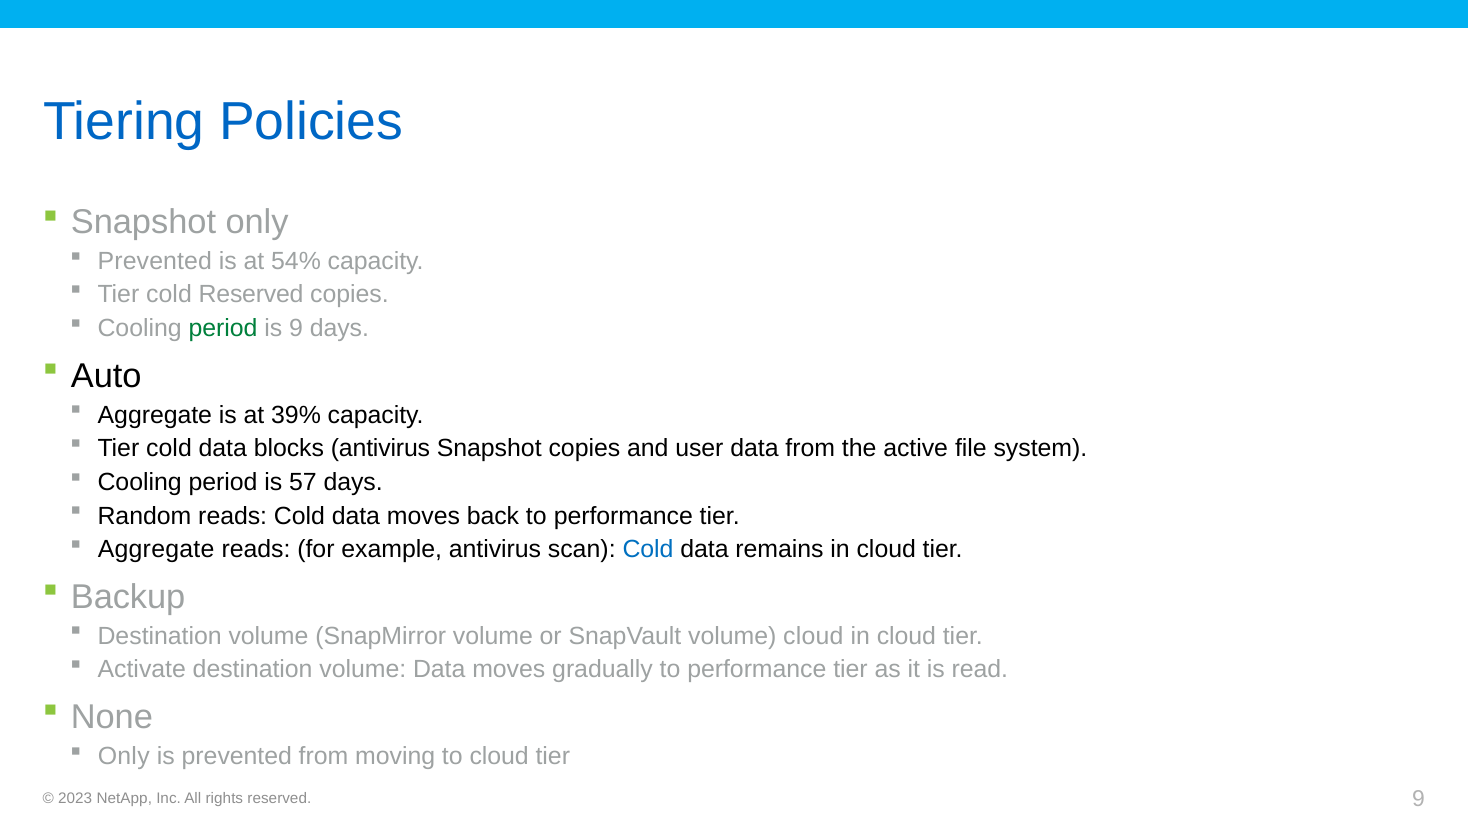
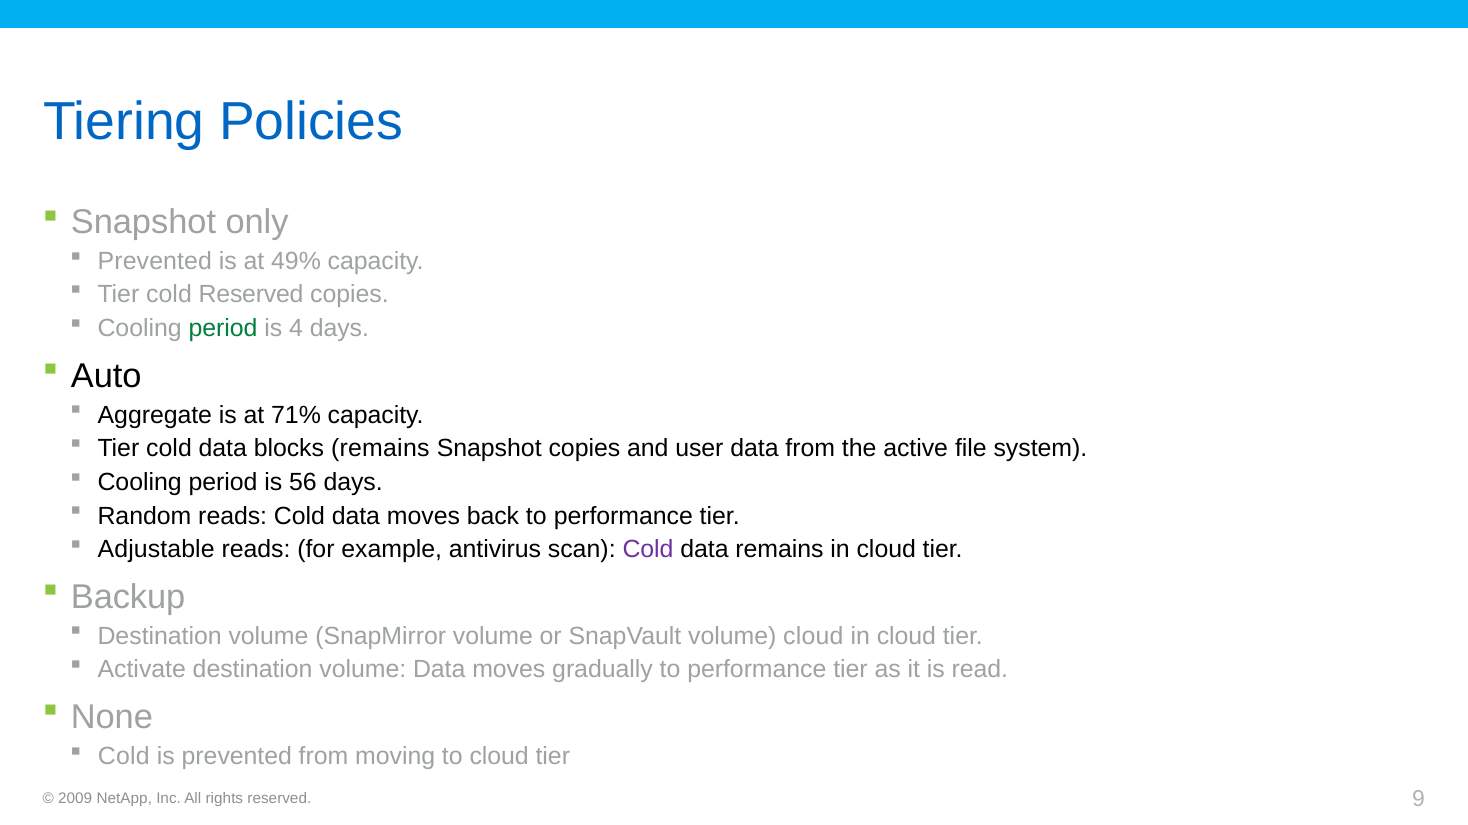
54%: 54% -> 49% (296, 261)
is 9: 9 -> 4 (296, 329)
39%: 39% -> 71% (296, 415)
blocks antivirus: antivirus -> remains (380, 449)
57: 57 -> 56 (303, 482)
Aggregate: Aggregate -> Adjustable (156, 550)
Cold colour: blue -> purple (648, 550)
Only: Only -> Cold (124, 756)
2023: 2023 -> 2009 (75, 799)
